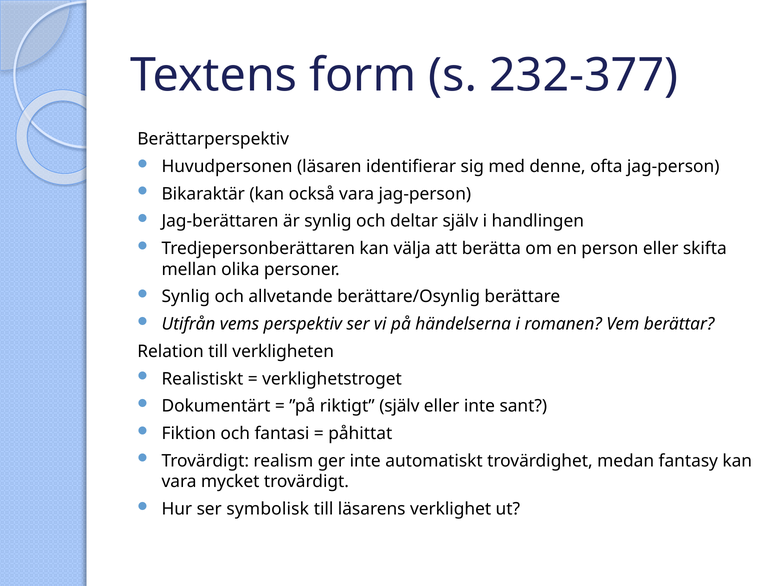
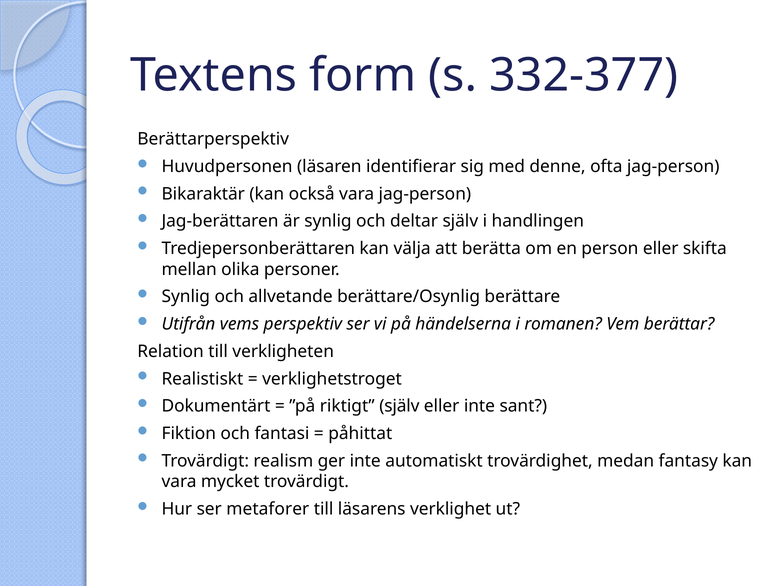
232-377: 232-377 -> 332-377 (584, 76)
symbolisk: symbolisk -> metaforer (268, 509)
